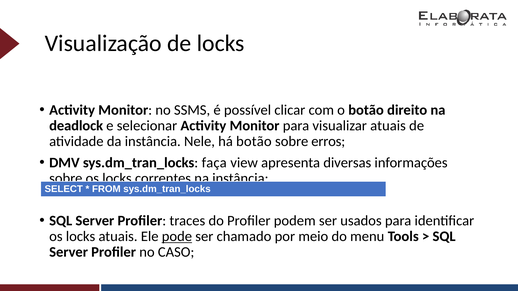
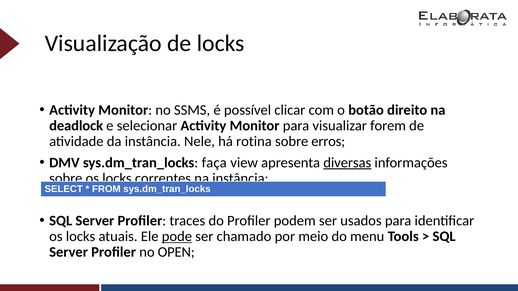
visualizar atuais: atuais -> forem (388, 126)
há botão: botão -> rotina (254, 142)
diversas underline: none -> present (347, 163)
CASO: CASO -> OPEN (176, 252)
